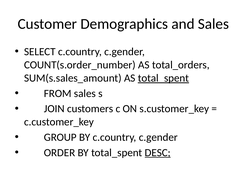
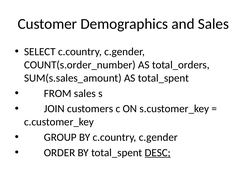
total_spent underline: present -> none (163, 78)
